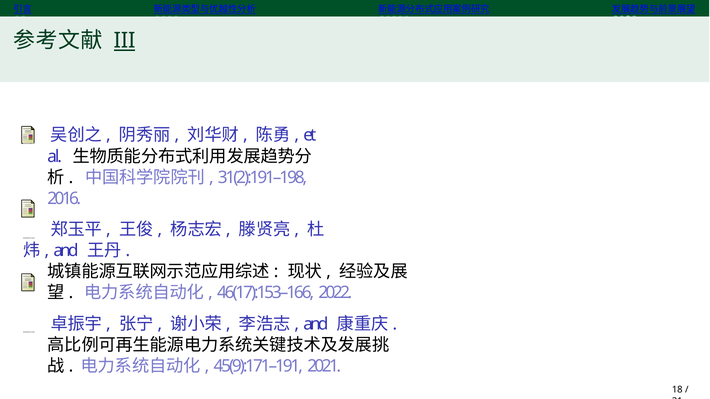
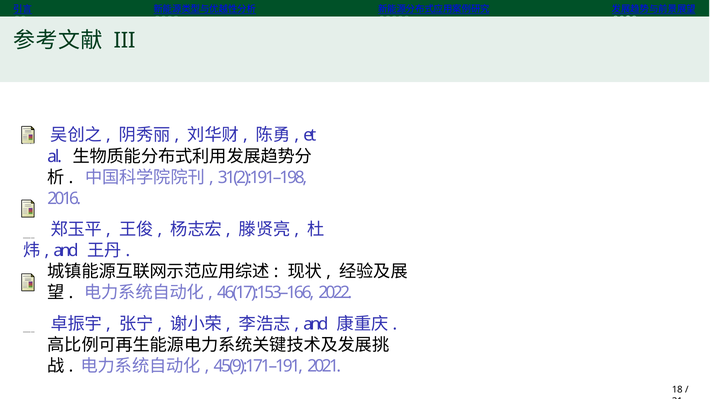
III underline: present -> none (125, 41)
